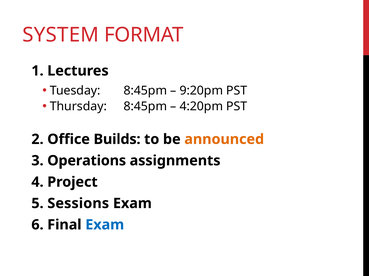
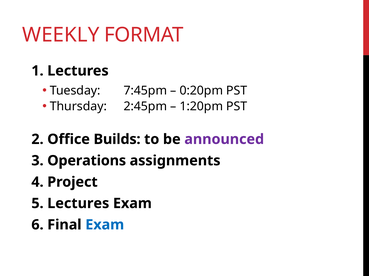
SYSTEM: SYSTEM -> WEEKLY (61, 35)
Tuesday 8:45pm: 8:45pm -> 7:45pm (145, 91)
9:20pm: 9:20pm -> 0:20pm (201, 91)
Thursday 8:45pm: 8:45pm -> 2:45pm (145, 107)
4:20pm: 4:20pm -> 1:20pm (201, 107)
announced colour: orange -> purple (224, 140)
5 Sessions: Sessions -> Lectures (78, 204)
